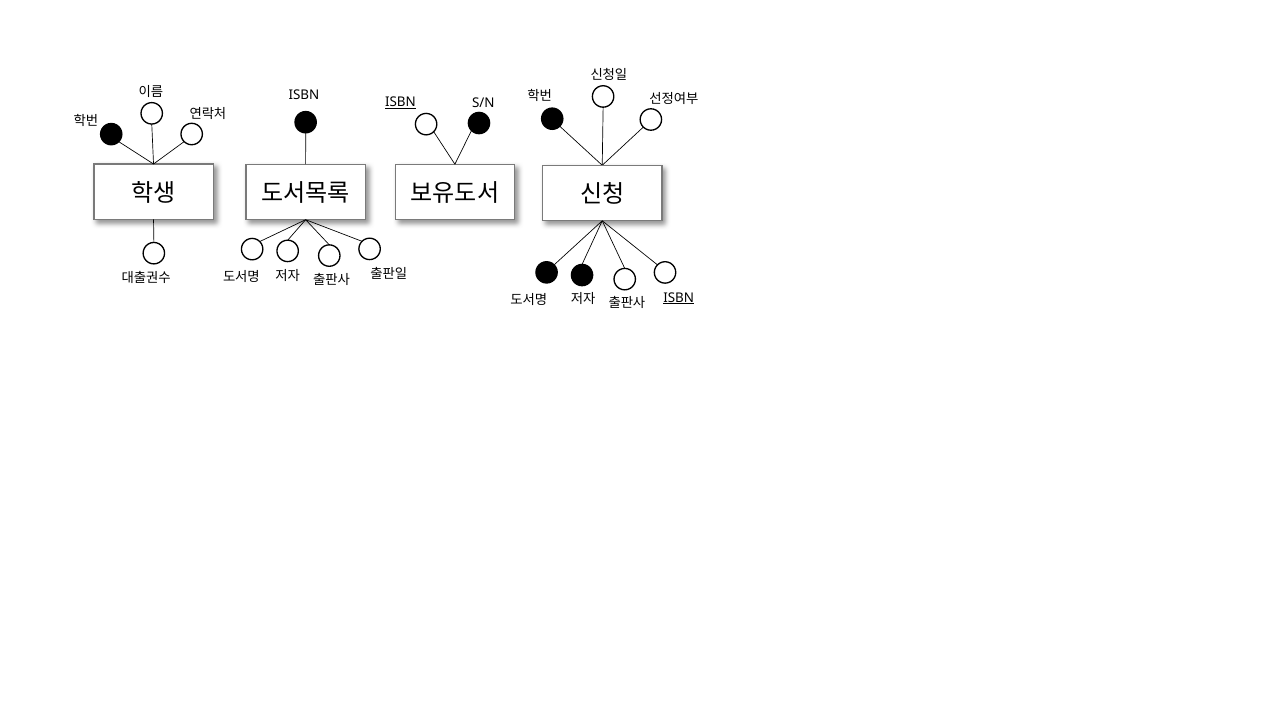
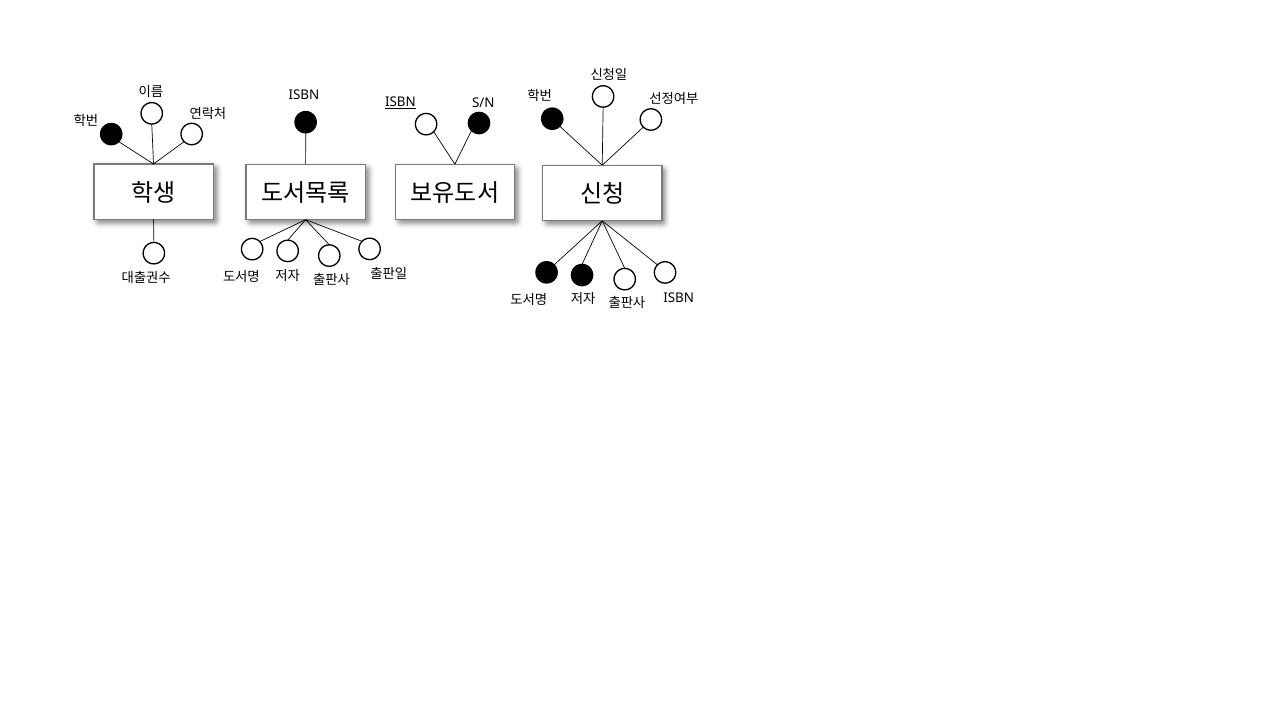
ISBN underline: present -> none (679, 298)
